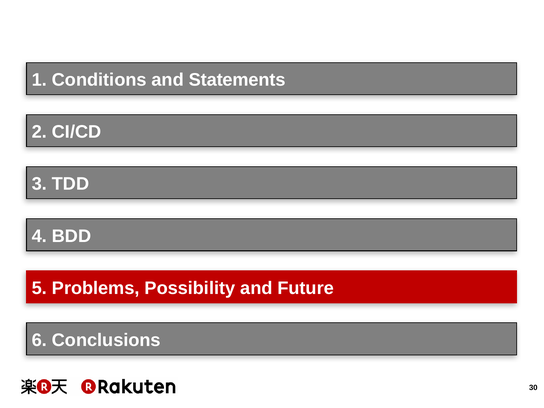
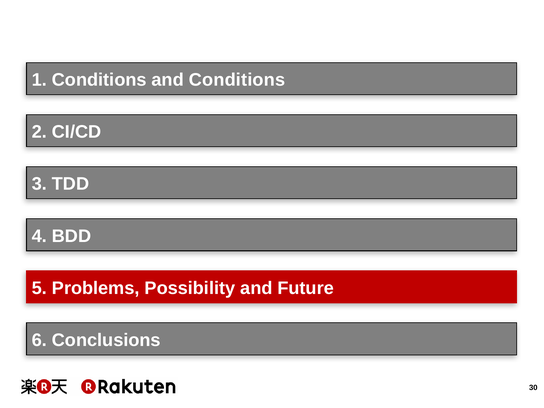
and Statements: Statements -> Conditions (237, 80)
